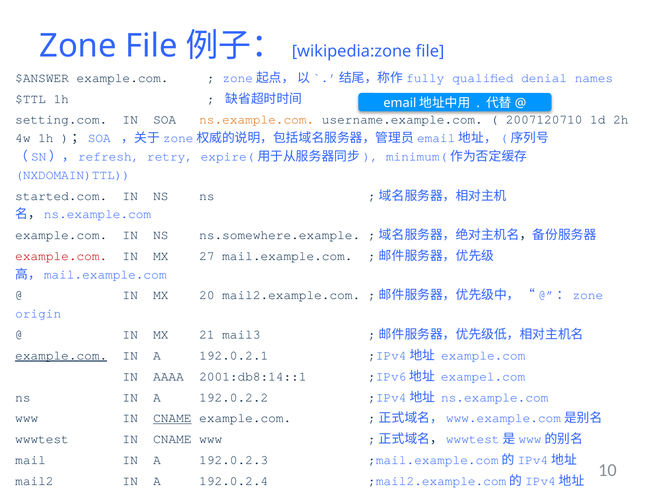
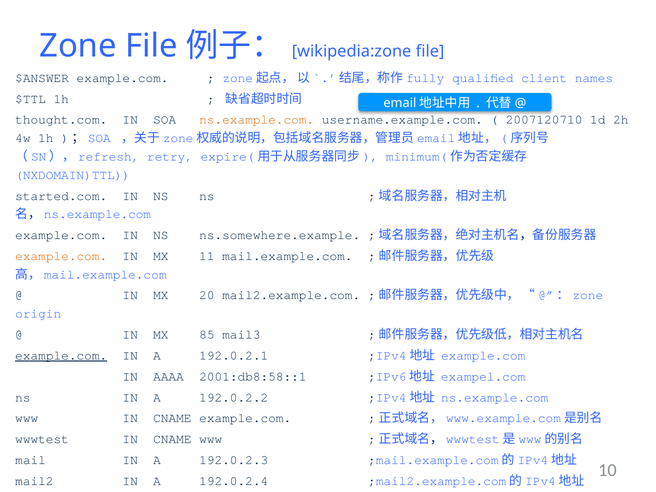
denial: denial -> client (544, 78)
setting.com: setting.com -> thought.com (61, 120)
example.com colour: red -> orange (61, 256)
27: 27 -> 11 (207, 256)
21: 21 -> 85 (207, 335)
2001:db8:14::1: 2001:db8:14::1 -> 2001:db8:58::1 (253, 376)
CNAME underline: present -> none (172, 418)
